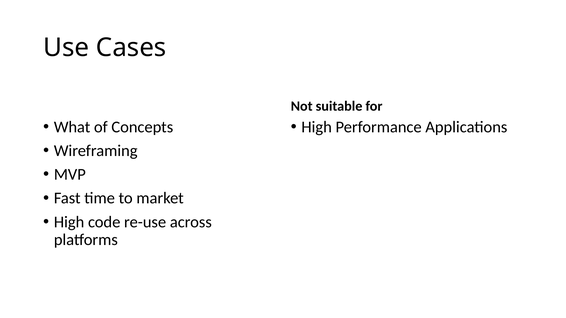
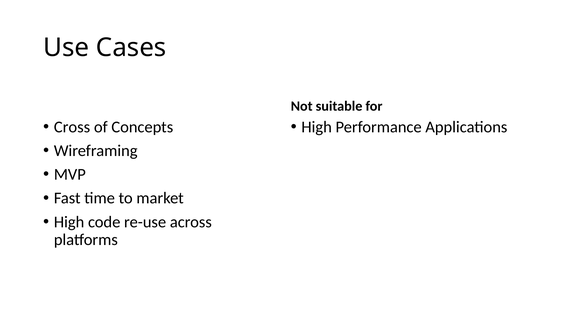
What: What -> Cross (72, 127)
